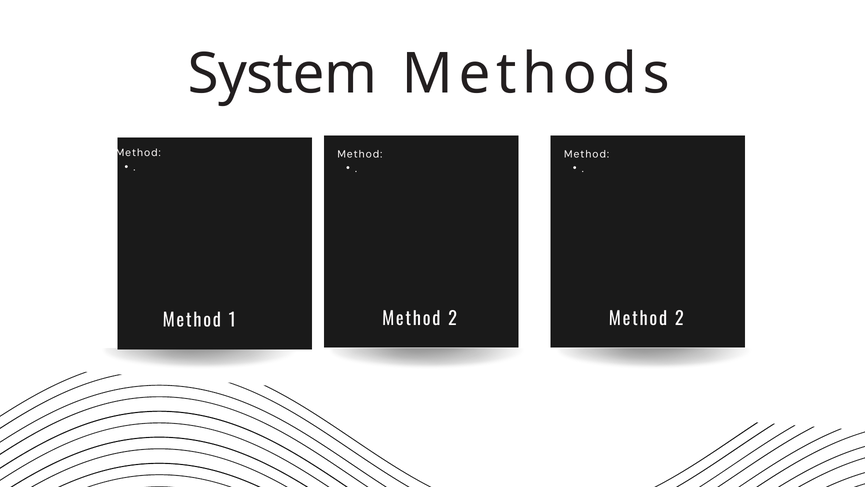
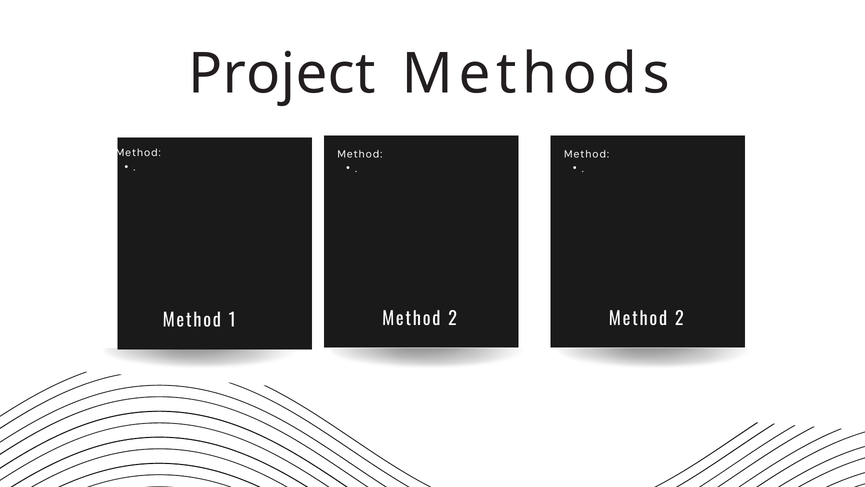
System: System -> Project (282, 74)
